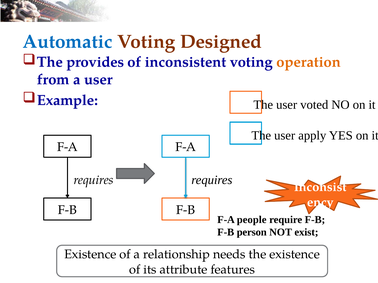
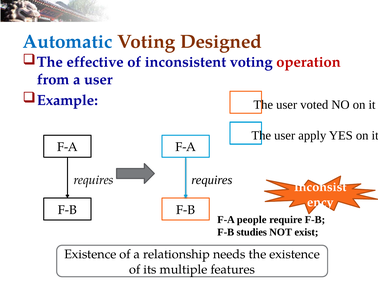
provides: provides -> effective (95, 62)
operation colour: orange -> red (309, 62)
person: person -> studies (252, 233)
attribute: attribute -> multiple (184, 270)
